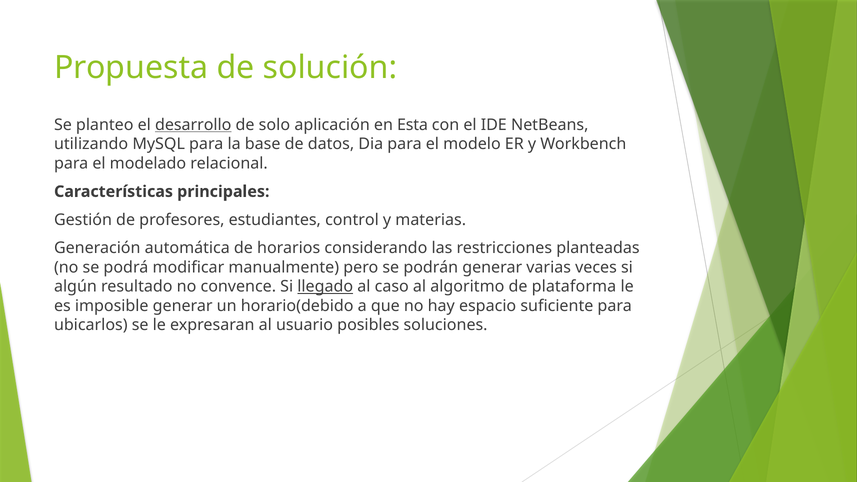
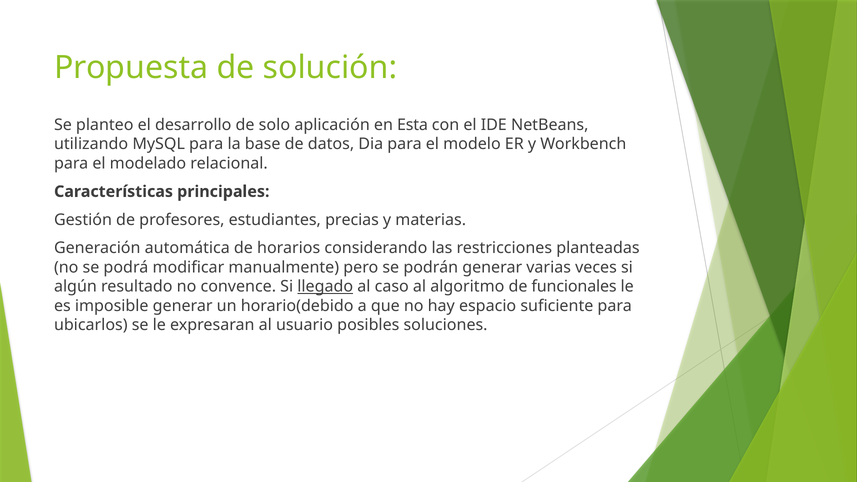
desarrollo underline: present -> none (193, 125)
control: control -> precias (352, 220)
plataforma: plataforma -> funcionales (574, 287)
